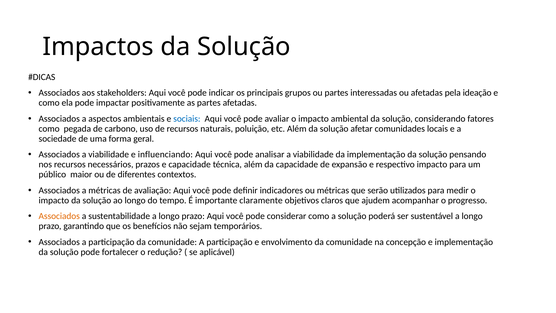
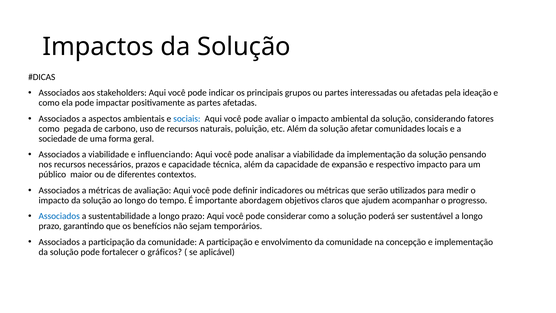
claramente: claramente -> abordagem (261, 200)
Associados colour: orange -> blue (59, 216)
redução: redução -> gráficos (165, 252)
